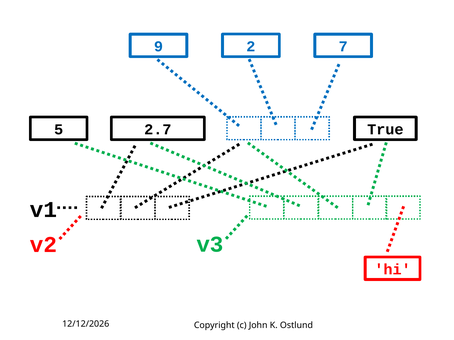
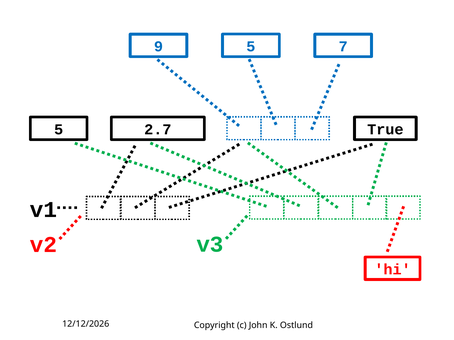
9 2: 2 -> 5 (251, 47)
